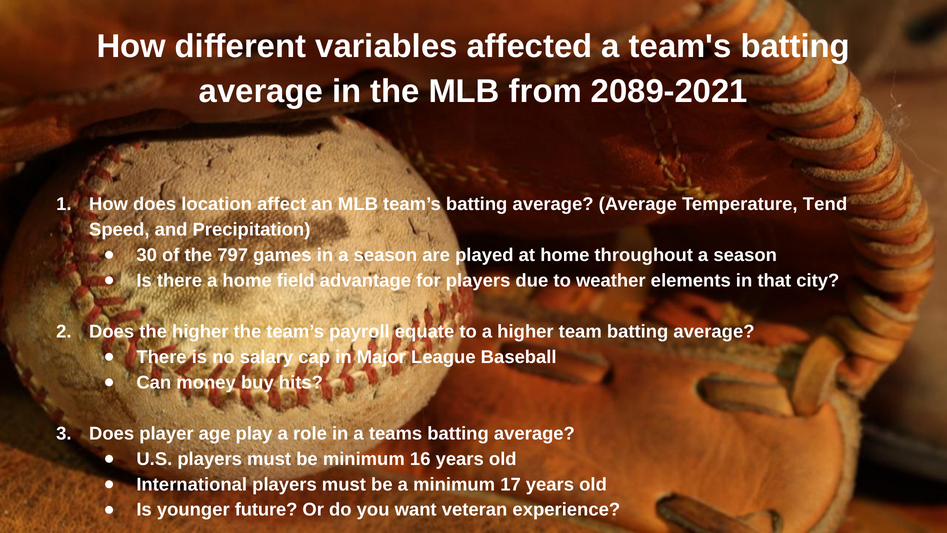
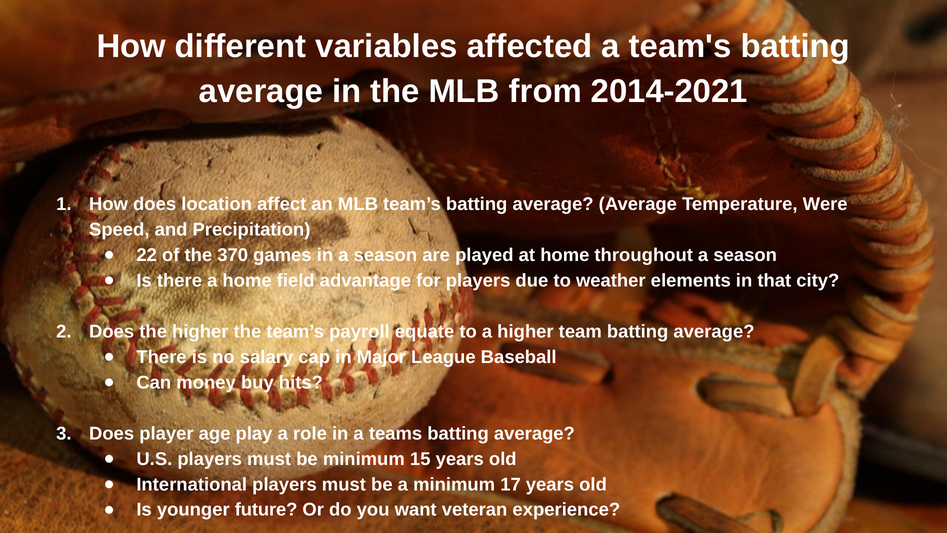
2089-2021: 2089-2021 -> 2014-2021 (669, 91)
Tend: Tend -> Were (825, 204)
30: 30 -> 22 (147, 255)
797: 797 -> 370 (233, 255)
16: 16 -> 15 (420, 459)
